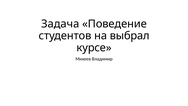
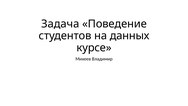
выбрал: выбрал -> данных (130, 36)
